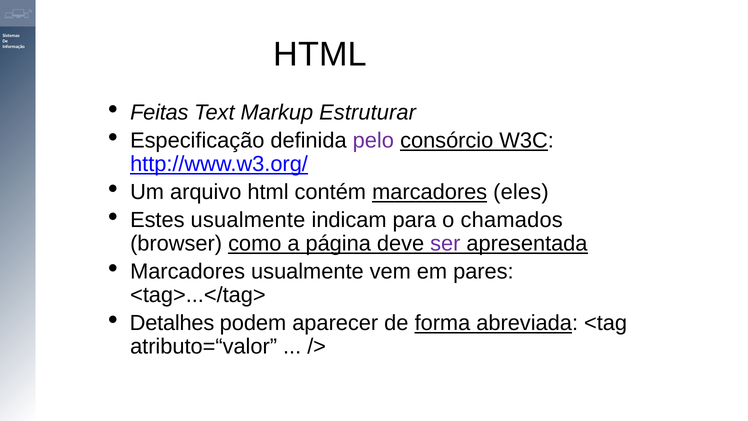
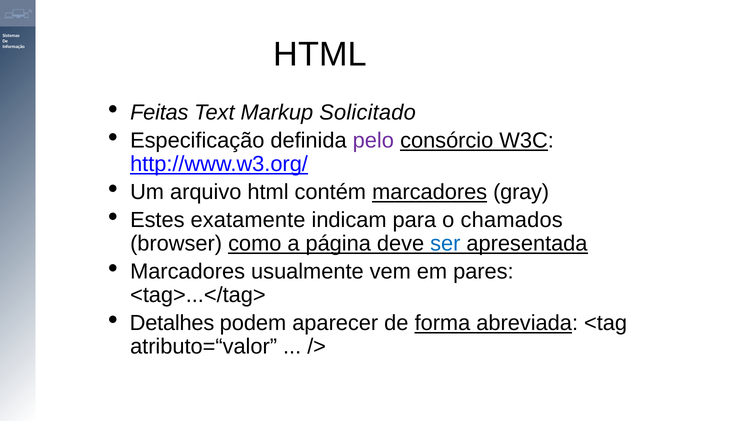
Estruturar: Estruturar -> Solicitado (368, 113)
eles: eles -> gray (521, 192)
Estes usualmente: usualmente -> exatamente (248, 220)
ser colour: purple -> blue (445, 244)
